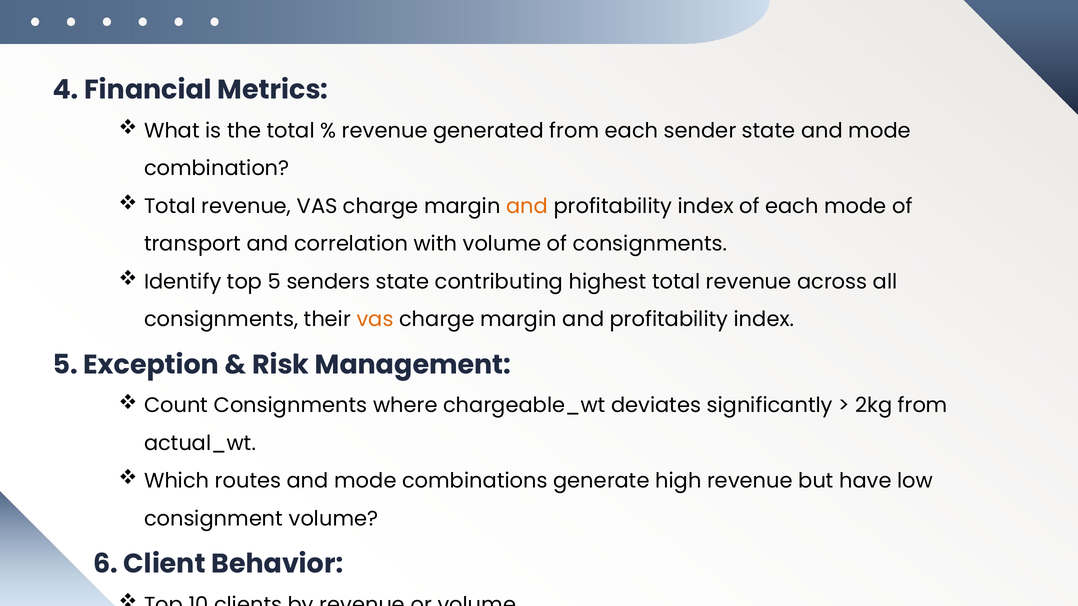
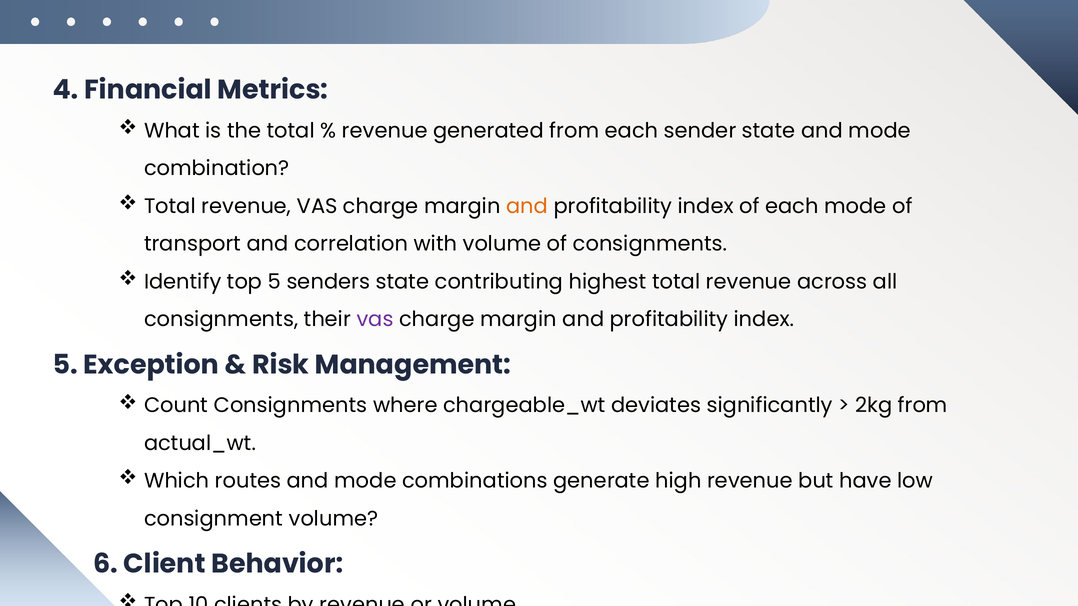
vas colour: orange -> purple (375, 320)
